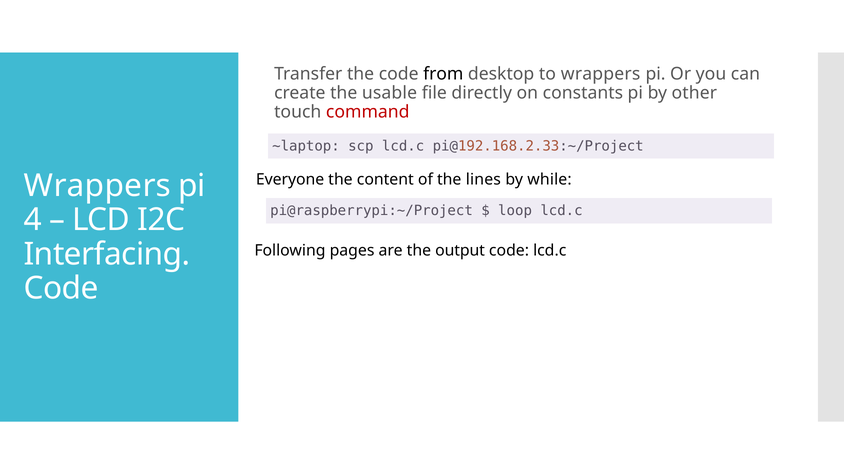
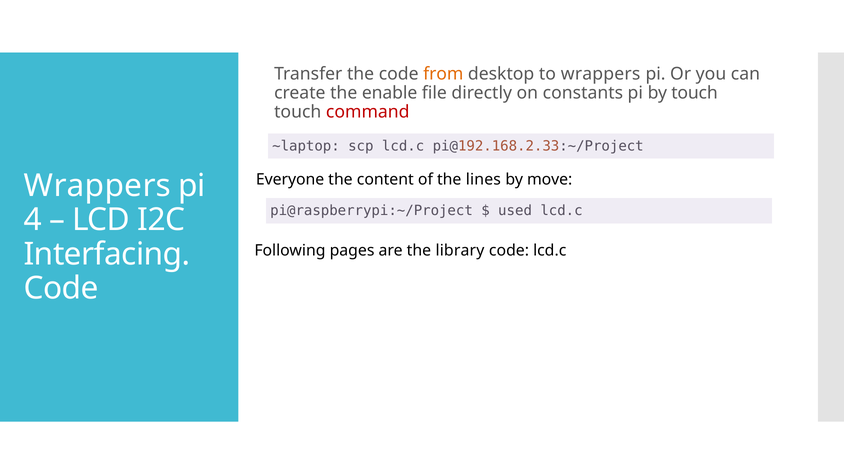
from colour: black -> orange (443, 74)
usable: usable -> enable (390, 93)
by other: other -> touch (695, 93)
while: while -> move (550, 179)
loop: loop -> used (515, 211)
output: output -> library (460, 250)
